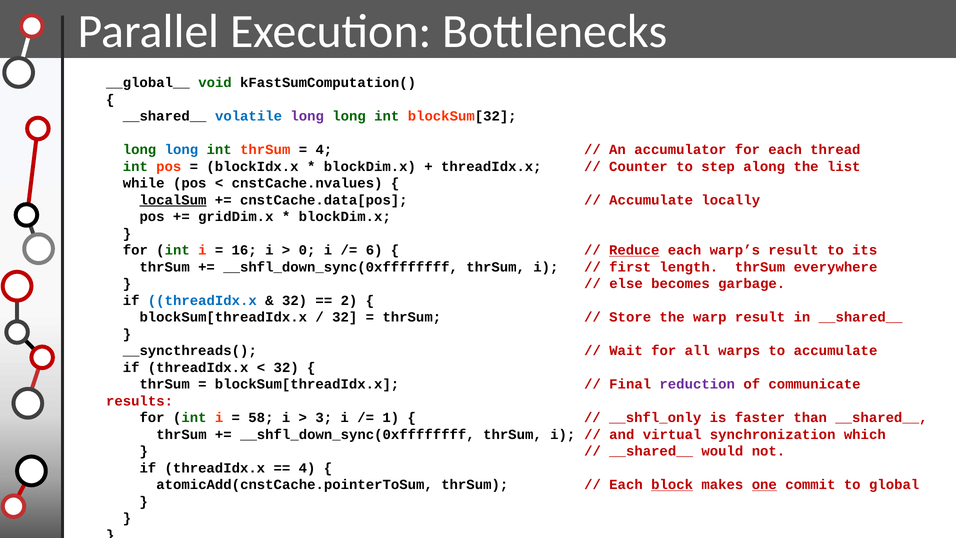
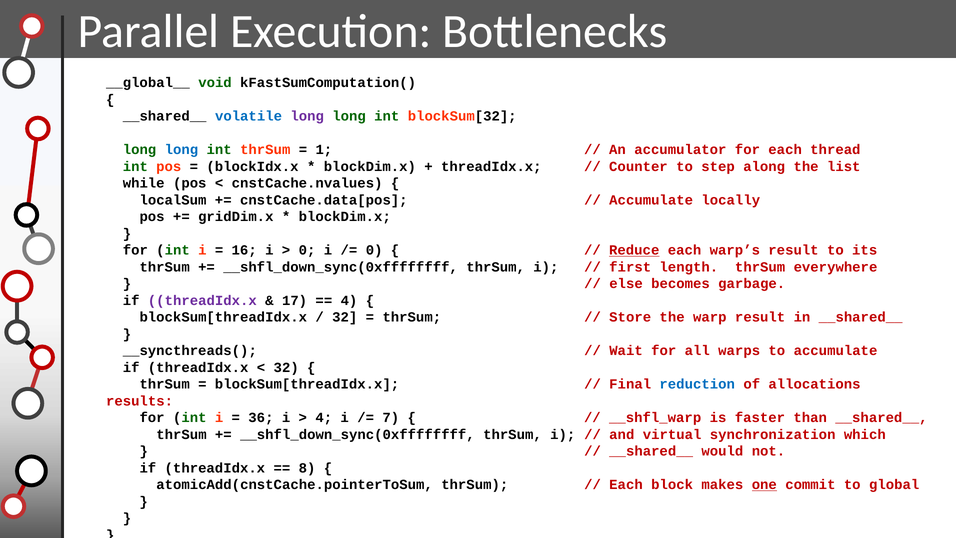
4: 4 -> 1 (324, 150)
localSum underline: present -> none (173, 200)
6: 6 -> 0 (374, 250)
threadIdx.x colour: blue -> purple (202, 300)
32: 32 -> 17 (295, 300)
2: 2 -> 4 (349, 300)
reduction colour: purple -> blue (697, 384)
communicate: communicate -> allocations (815, 384)
58: 58 -> 36 (261, 418)
3: 3 -> 4 (324, 418)
1: 1 -> 7 (391, 418)
__shfl_only: __shfl_only -> __shfl_warp (655, 418)
4: 4 -> 8 (307, 468)
block underline: present -> none (672, 485)
